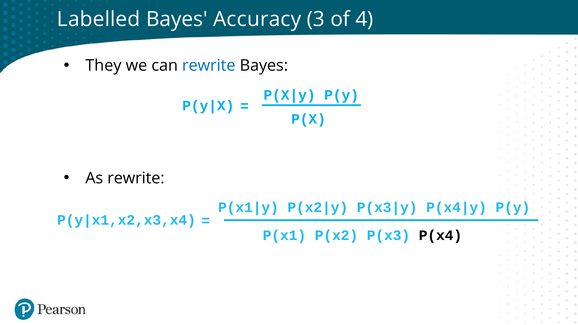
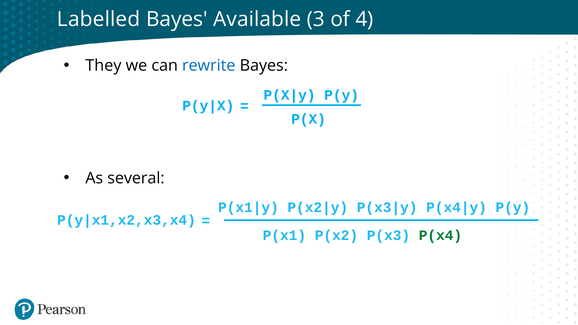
Accuracy: Accuracy -> Available (257, 19)
As rewrite: rewrite -> several (136, 178)
P(x4 colour: black -> green (440, 236)
